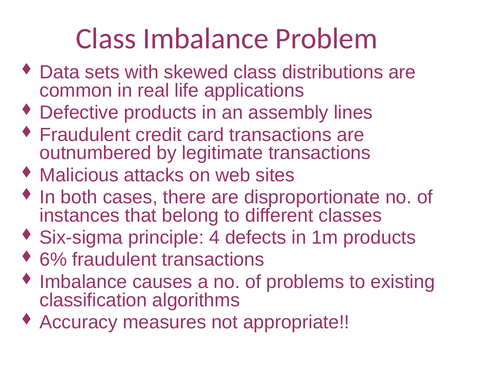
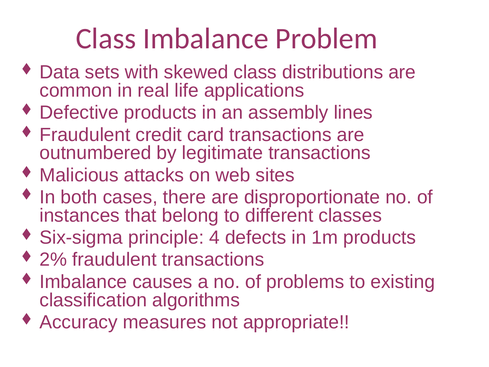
6%: 6% -> 2% (53, 260)
